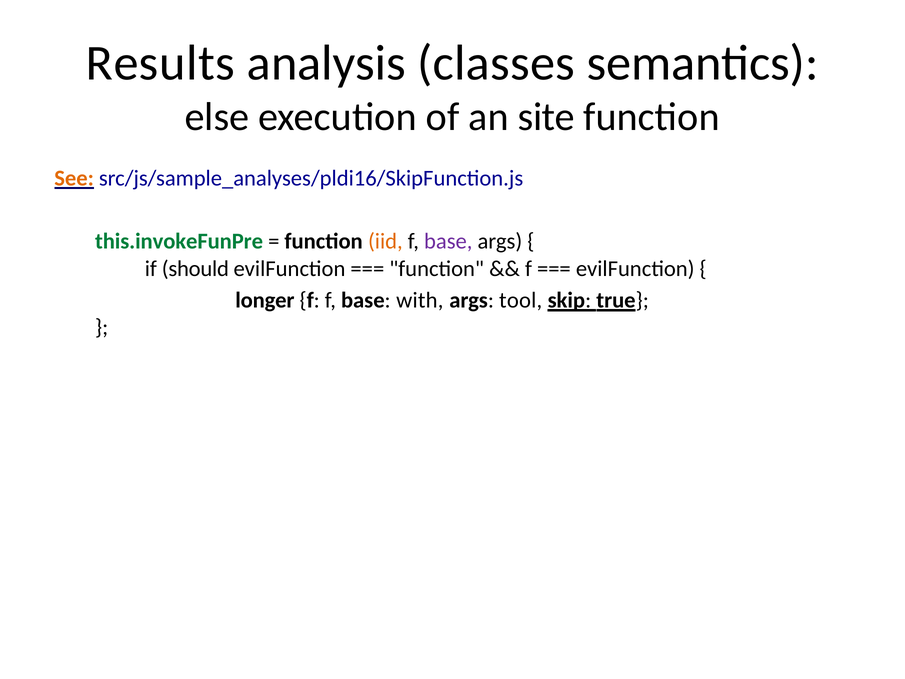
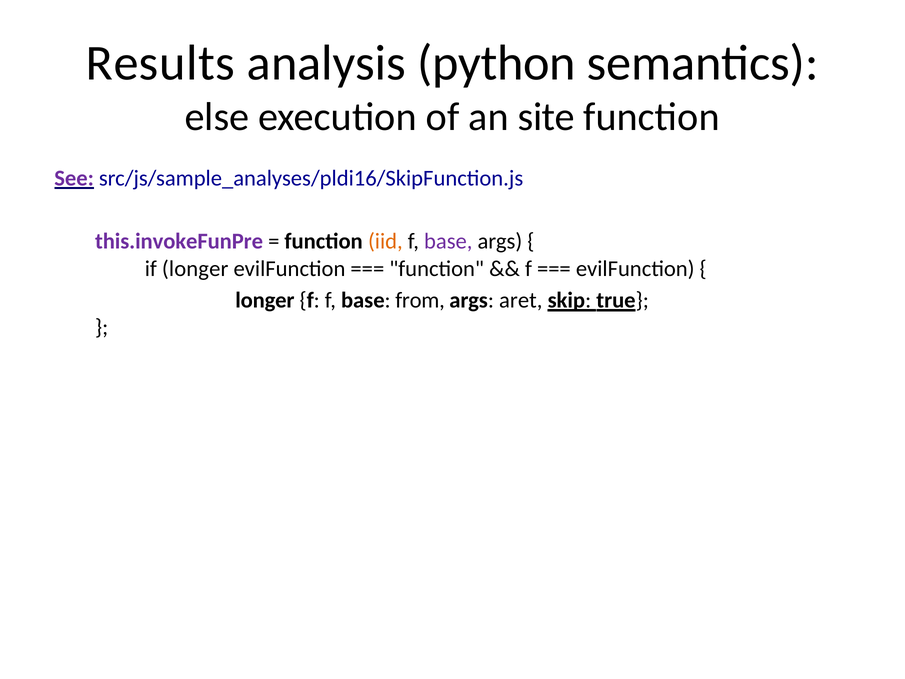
classes: classes -> python (496, 63)
See colour: orange -> purple (74, 178)
this.invokeFunPre colour: green -> purple (179, 241)
if should: should -> longer (195, 269)
with: with -> from (420, 300)
tool: tool -> aret (521, 300)
